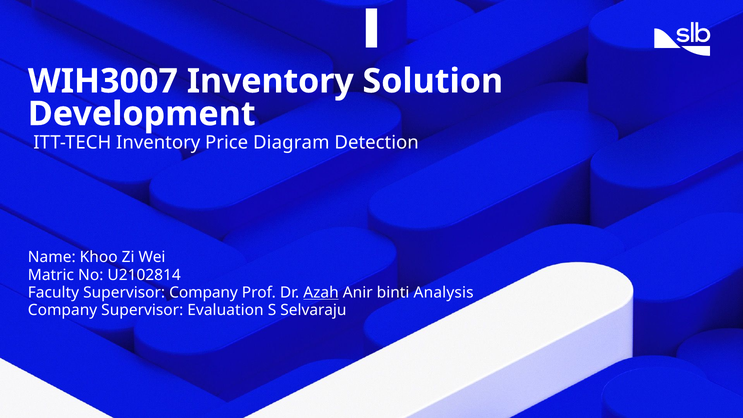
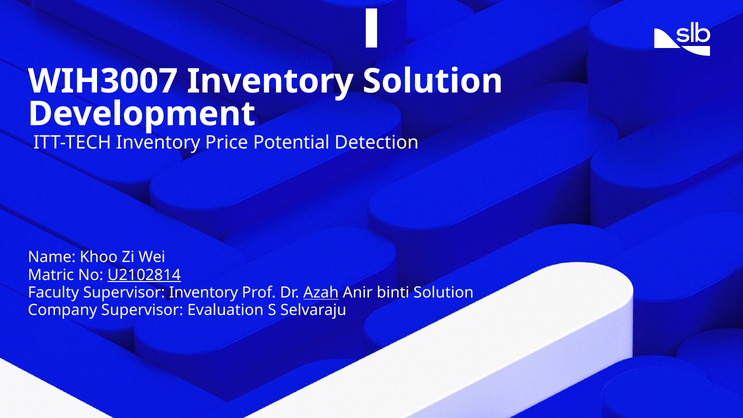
Diagram: Diagram -> Potential (291, 143)
U2102814 underline: none -> present (144, 275)
Supervisor Company: Company -> Inventory (204, 293)
binti Analysis: Analysis -> Solution (444, 293)
